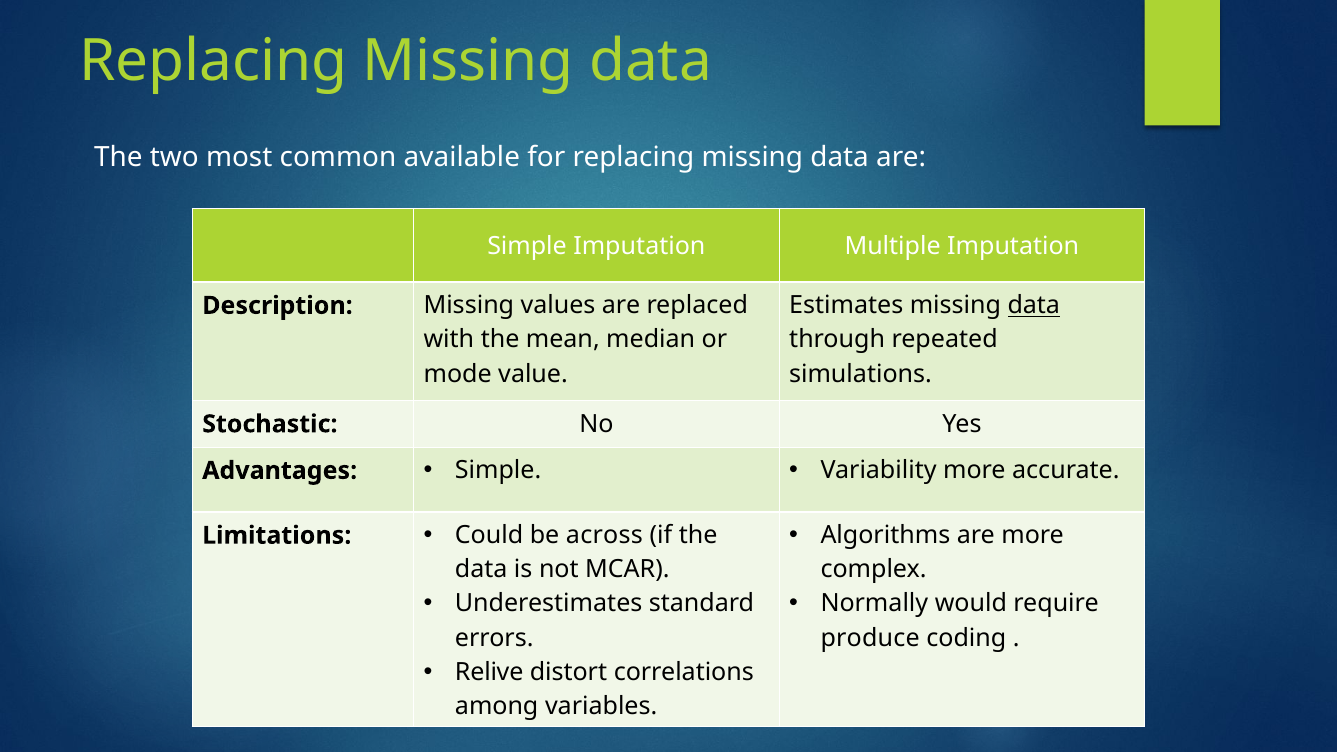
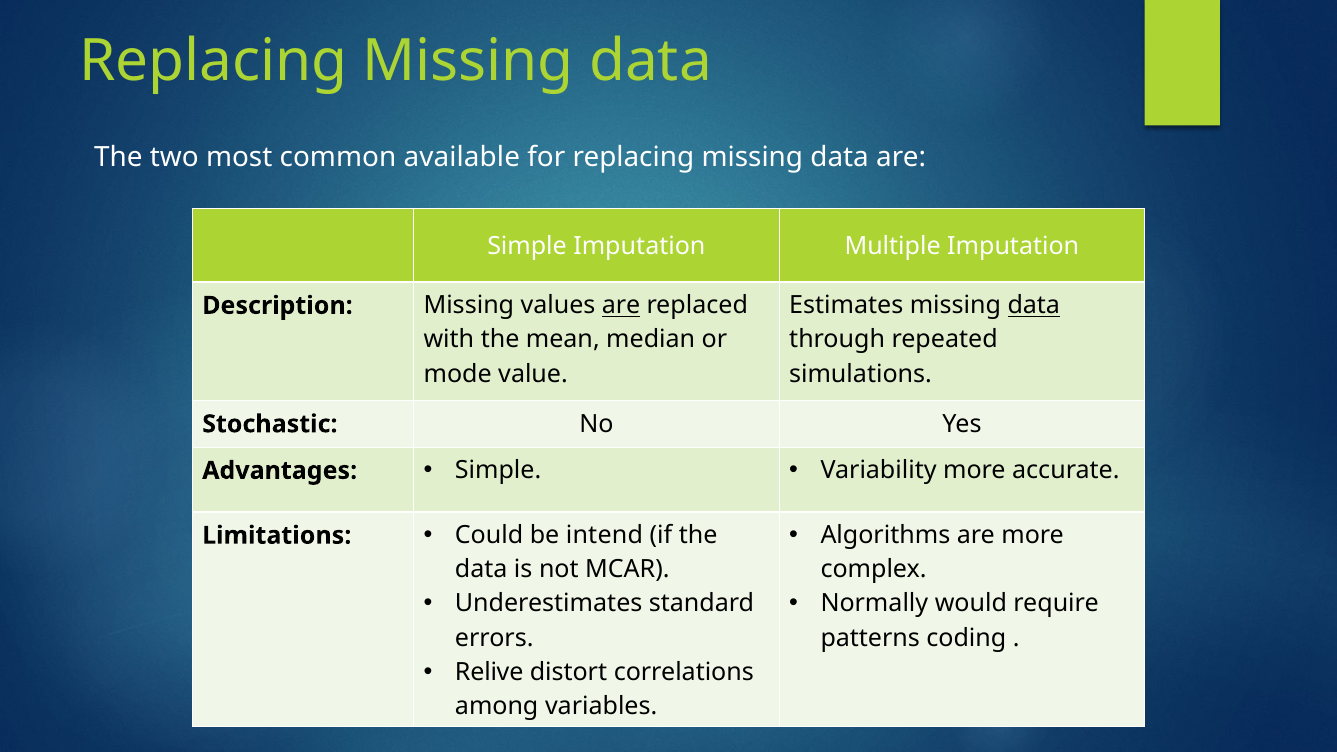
are underline: none -> present (621, 306)
across: across -> intend (604, 535)
produce: produce -> patterns (870, 638)
